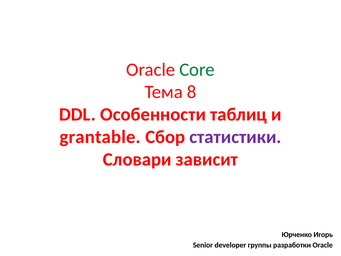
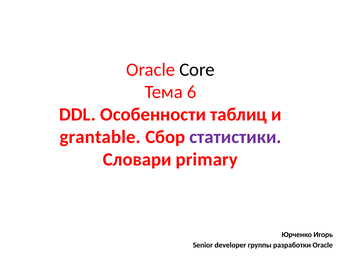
Core colour: green -> black (197, 70)
8: 8 -> 6 (192, 92)
зависит: зависит -> primary (207, 159)
